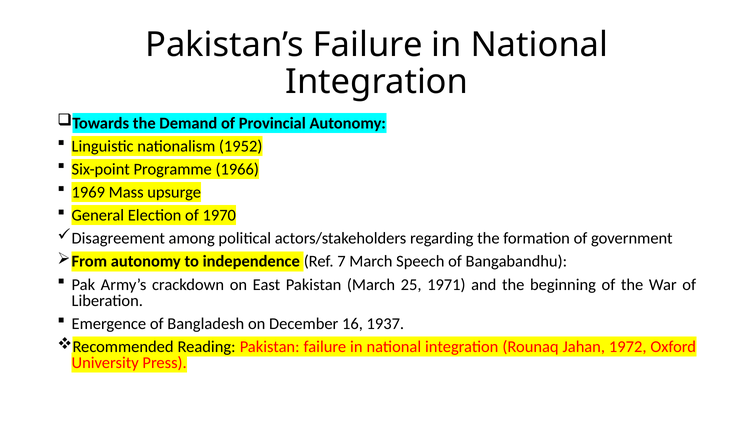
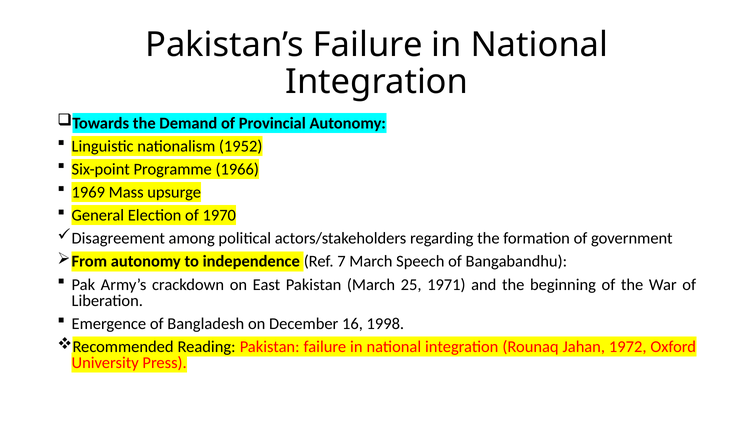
1937: 1937 -> 1998 (385, 324)
